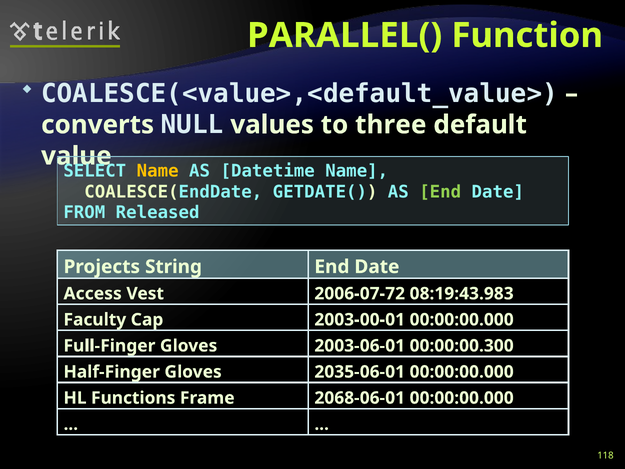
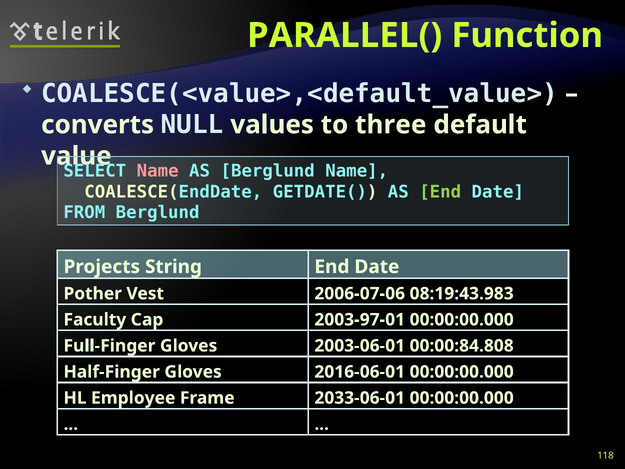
Name colour: yellow -> pink (158, 171)
AS Datetime: Datetime -> Berglund (268, 171)
FROM Released: Released -> Berglund (158, 213)
Access: Access -> Pother (93, 293)
2006-07-72: 2006-07-72 -> 2006-07-06 (360, 293)
2003-00-01: 2003-00-01 -> 2003-97-01 (360, 320)
00:00:00.300: 00:00:00.300 -> 00:00:84.808 (462, 346)
2035-06-01: 2035-06-01 -> 2016-06-01 (360, 372)
Functions: Functions -> Employee (133, 398)
2068-06-01: 2068-06-01 -> 2033-06-01 (360, 398)
